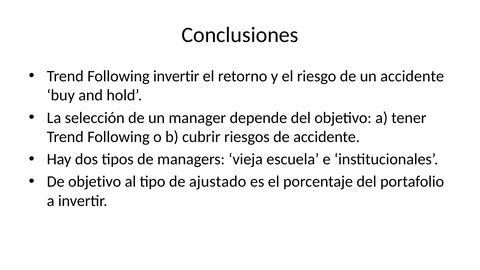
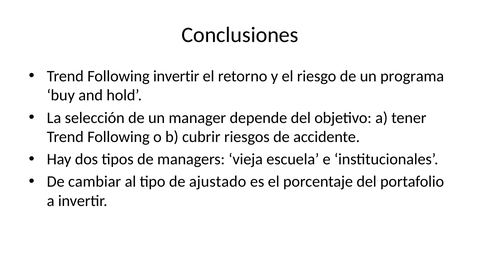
un accidente: accidente -> programa (412, 76)
De objetivo: objetivo -> cambiar (95, 182)
